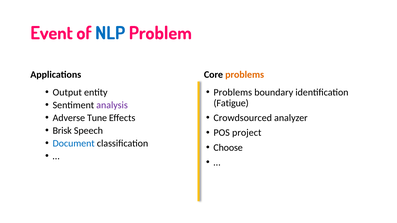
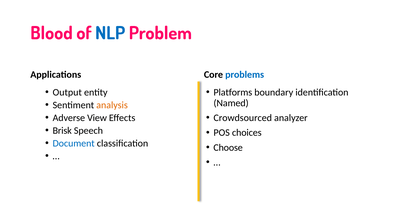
Event: Event -> Blood (52, 33)
problems colour: orange -> blue (245, 75)
Problems: Problems -> Platforms (233, 92)
Fatigue: Fatigue -> Named (231, 103)
analysis colour: purple -> orange (112, 105)
Tune: Tune -> View (97, 118)
project: project -> choices (247, 133)
